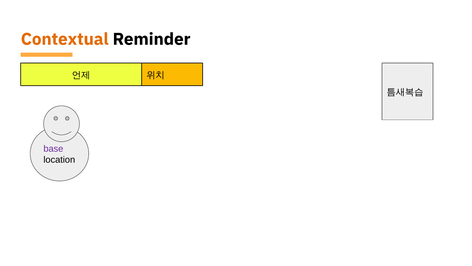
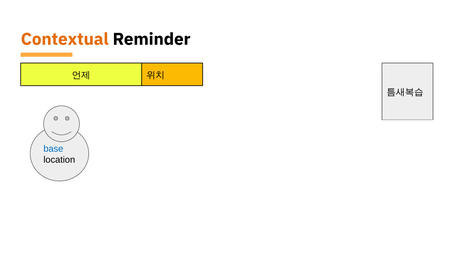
base colour: purple -> blue (53, 148)
